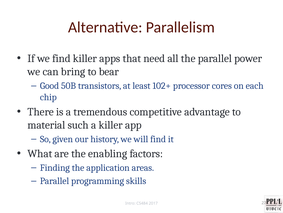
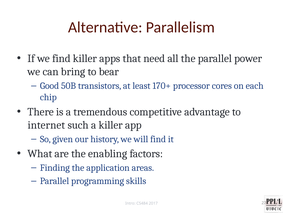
102+: 102+ -> 170+ (162, 86)
material: material -> internet (46, 125)
